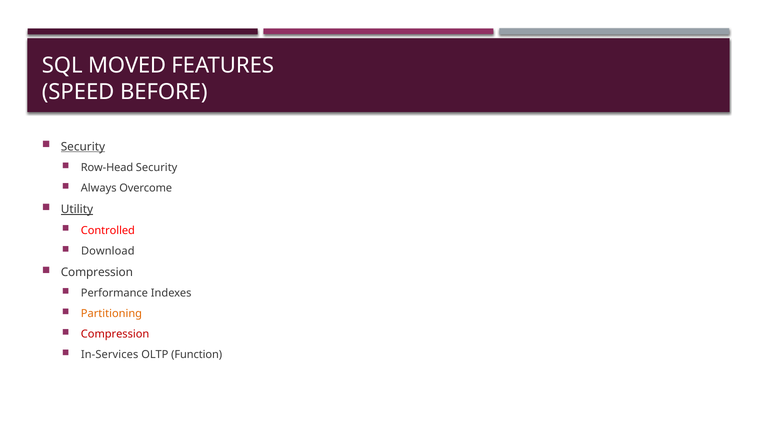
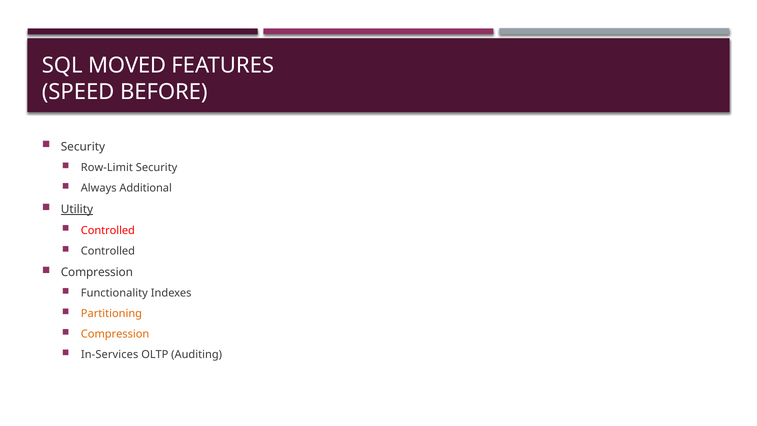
Security underline: present -> none (83, 147)
Row-Head: Row-Head -> Row-Limit (107, 167)
Overcome: Overcome -> Additional (146, 188)
Download: Download -> Controlled (108, 251)
Performance: Performance -> Functionality (114, 293)
Compression colour: red -> orange (115, 334)
Function: Function -> Auditing (197, 355)
